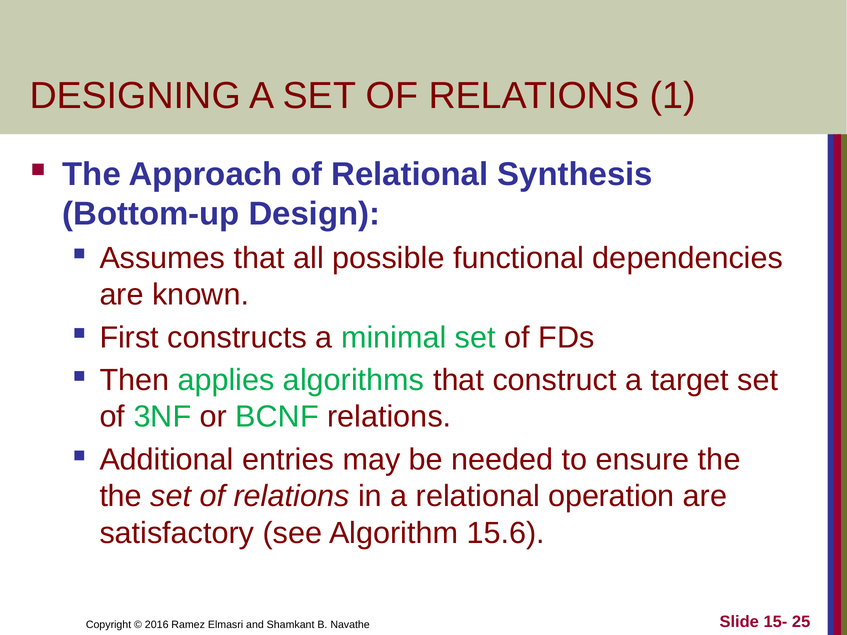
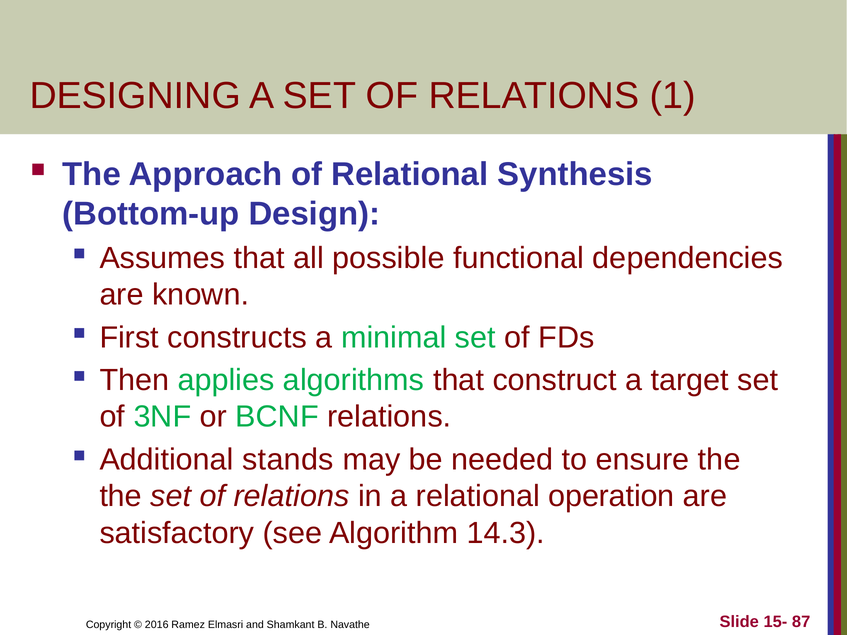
entries: entries -> stands (288, 460)
15.6: 15.6 -> 14.3 (506, 533)
25: 25 -> 87 (801, 622)
